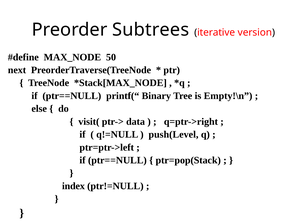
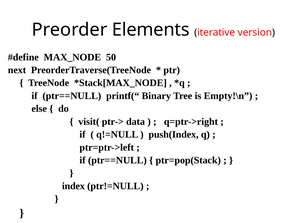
Subtrees: Subtrees -> Elements (151, 30)
push(Level: push(Level -> push(Index (174, 135)
